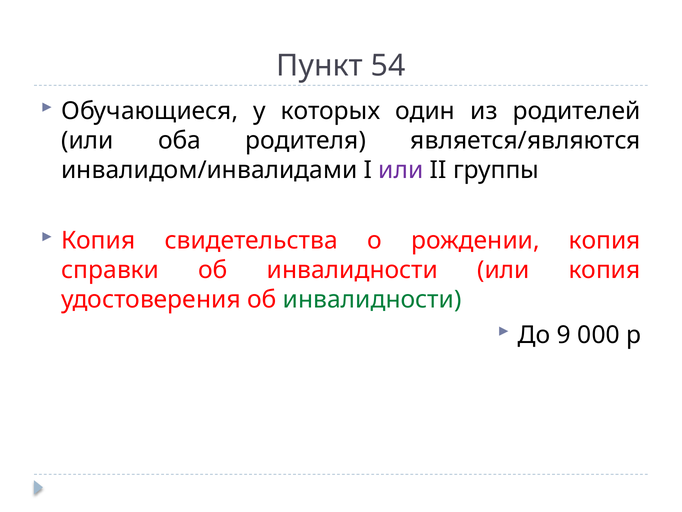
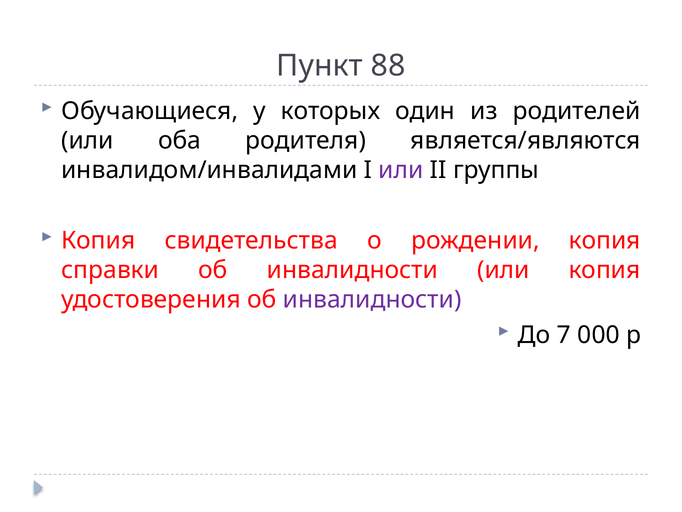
54: 54 -> 88 (388, 66)
инвалидности colour: green -> purple (372, 299)
9: 9 -> 7 (564, 335)
